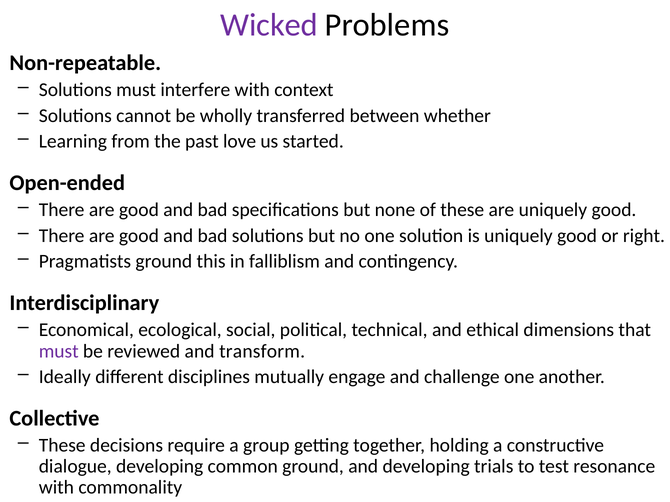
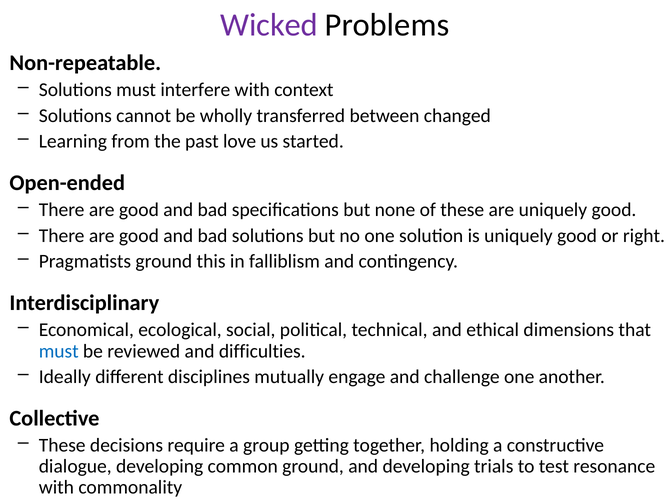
whether: whether -> changed (457, 116)
must colour: purple -> blue (59, 351)
transform: transform -> difficulties (262, 351)
